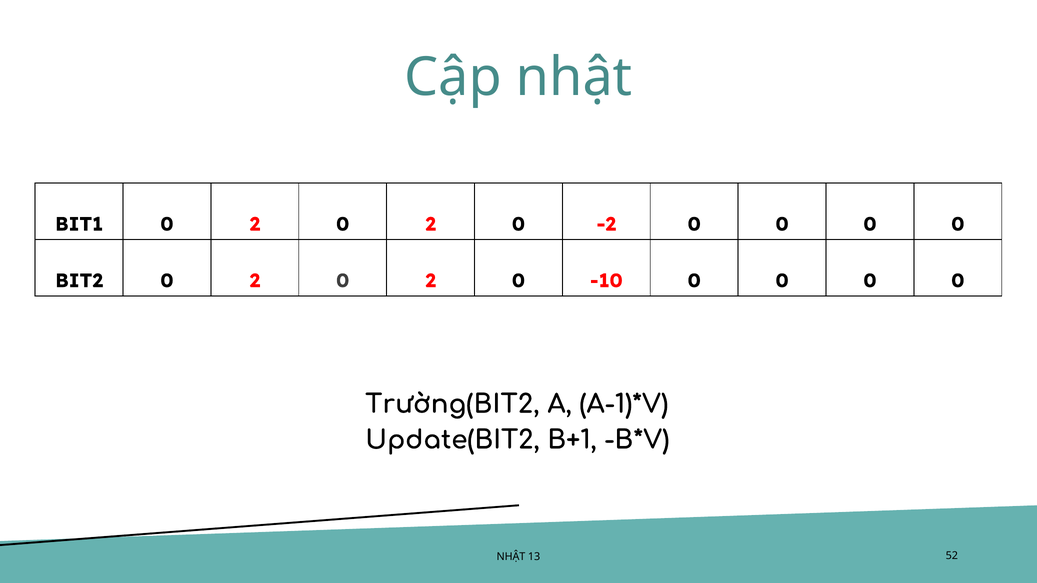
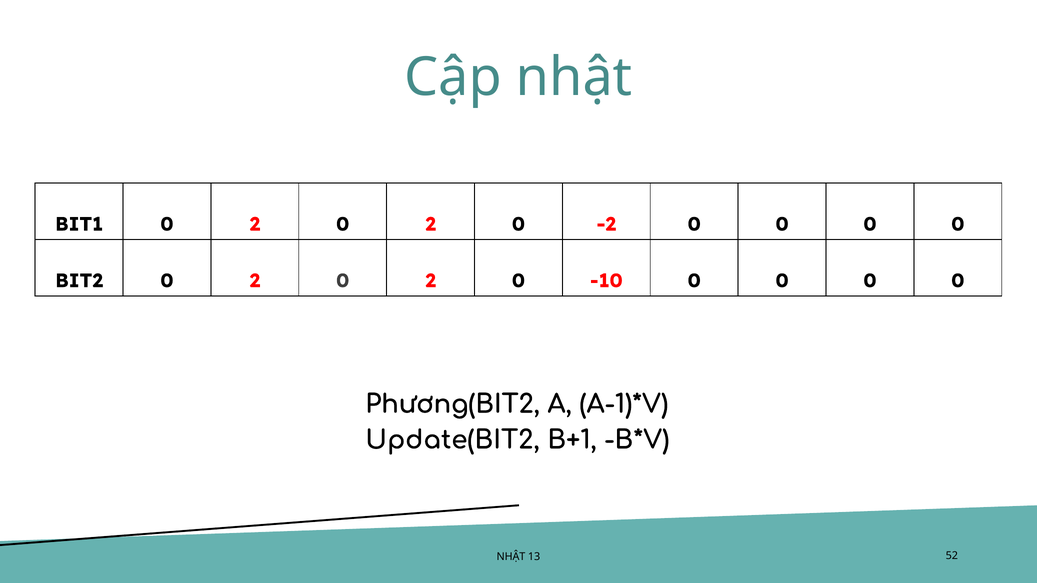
Trường(BIT2: Trường(BIT2 -> Phương(BIT2 (453, 404)
